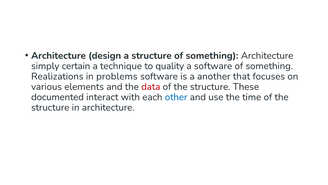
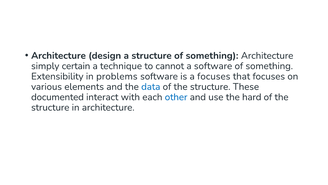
quality: quality -> cannot (170, 66)
Realizations: Realizations -> Extensibility (57, 76)
a another: another -> focuses (214, 76)
data colour: red -> blue (151, 86)
time: time -> hard (252, 97)
